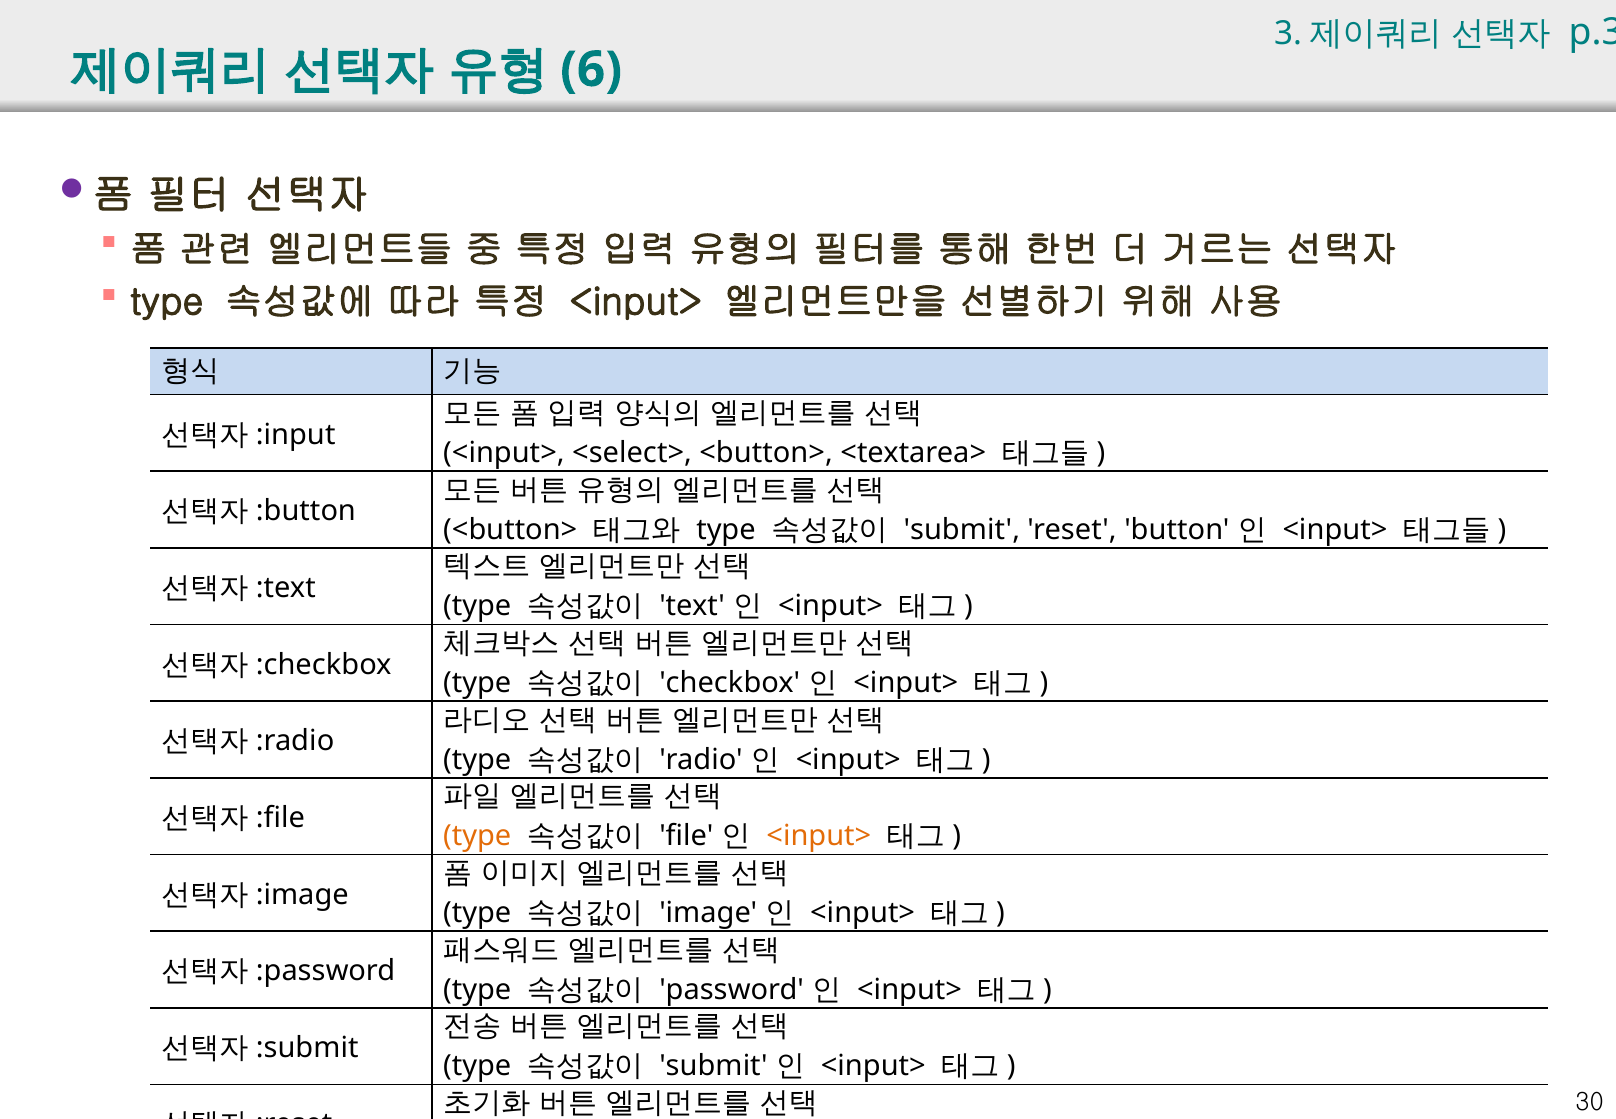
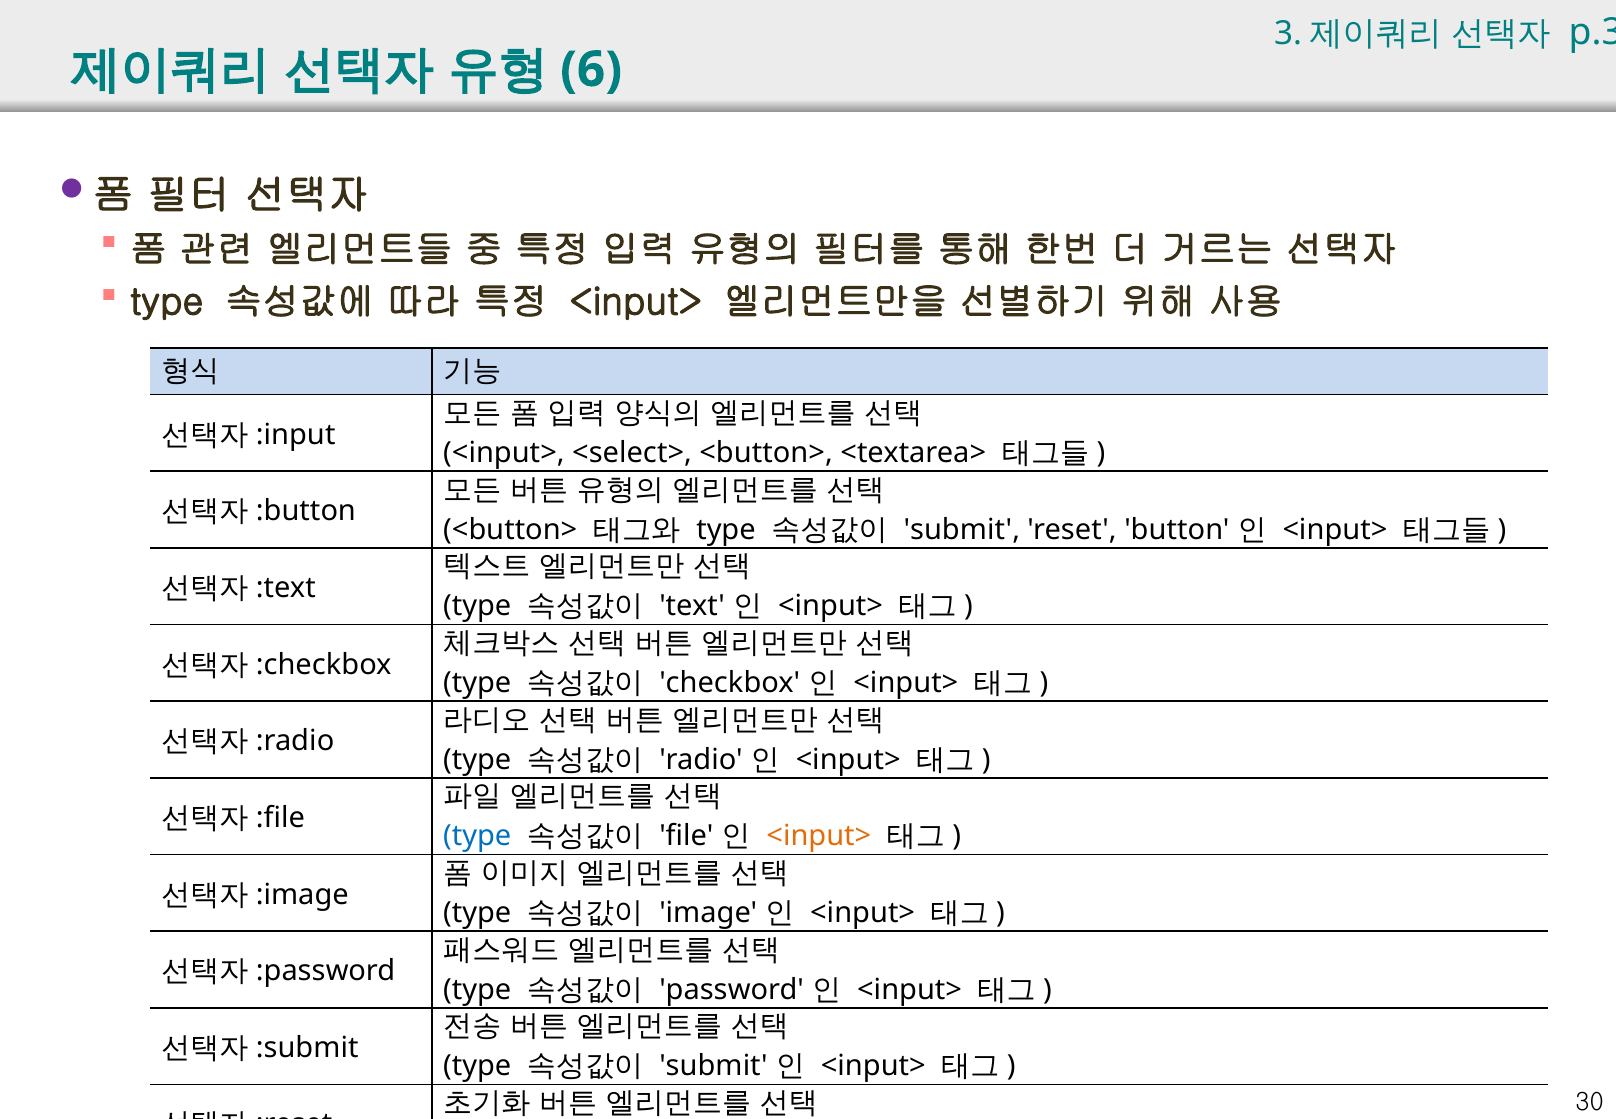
type colour: orange -> blue (477, 836)
